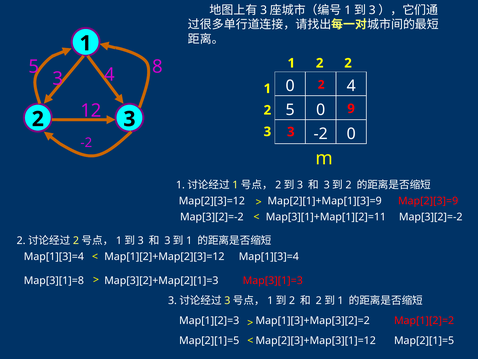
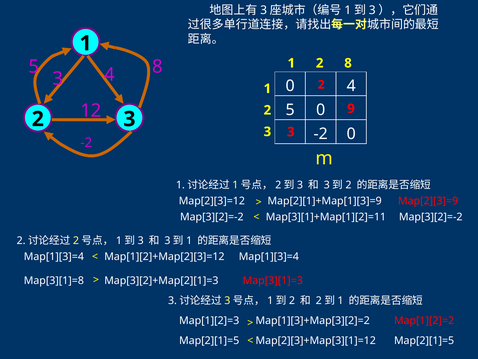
2 2: 2 -> 8 (348, 63)
